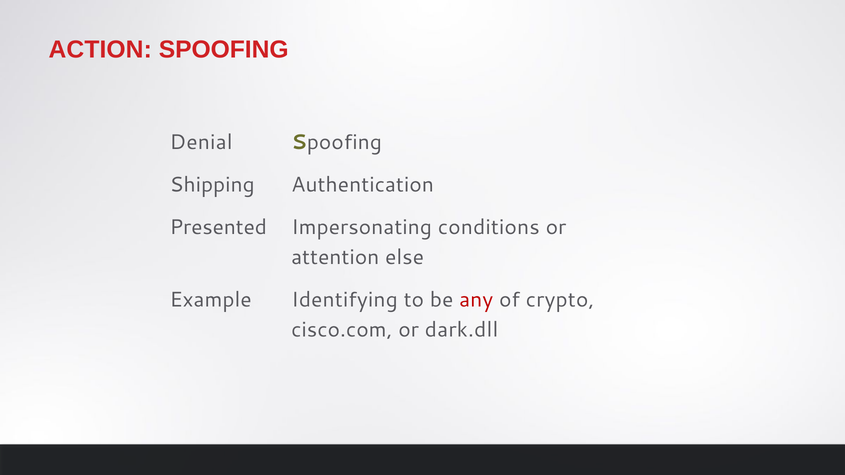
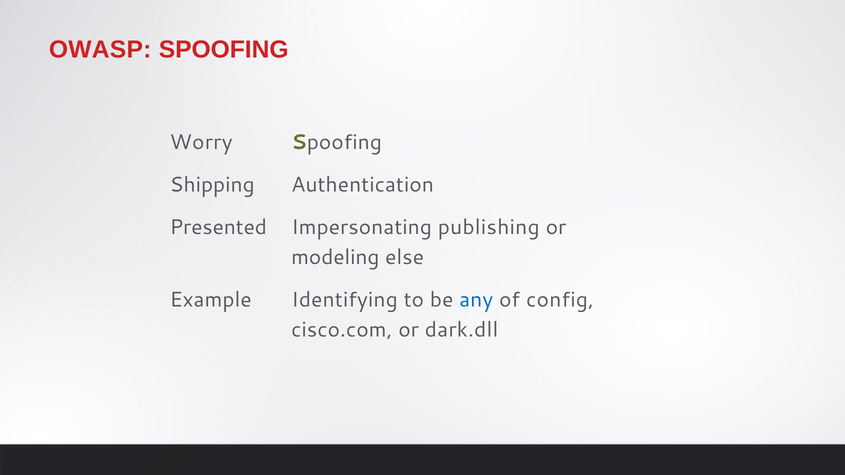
ACTION: ACTION -> OWASP (100, 50)
Denial: Denial -> Worry (201, 142)
conditions: conditions -> publishing (489, 227)
attention: attention -> modeling (335, 257)
any colour: red -> blue (476, 300)
crypto: crypto -> config (560, 300)
